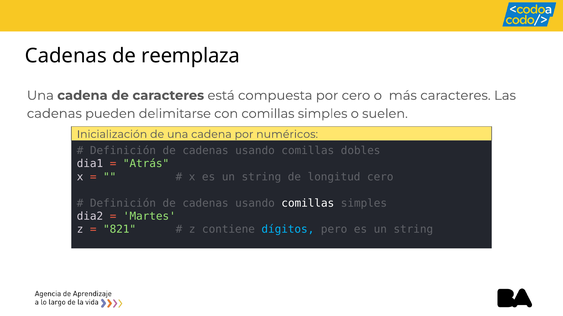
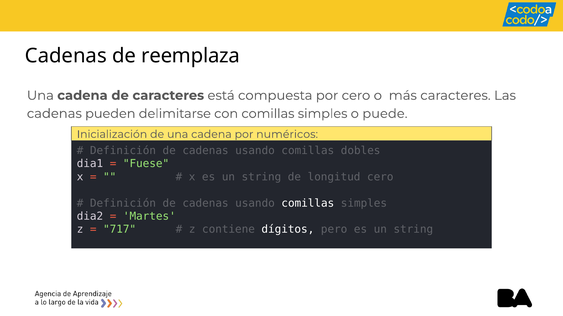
suelen: suelen -> puede (385, 114)
Atrás: Atrás -> Fuese (146, 164)
821: 821 -> 717 (120, 230)
dígitos colour: light blue -> white (288, 230)
